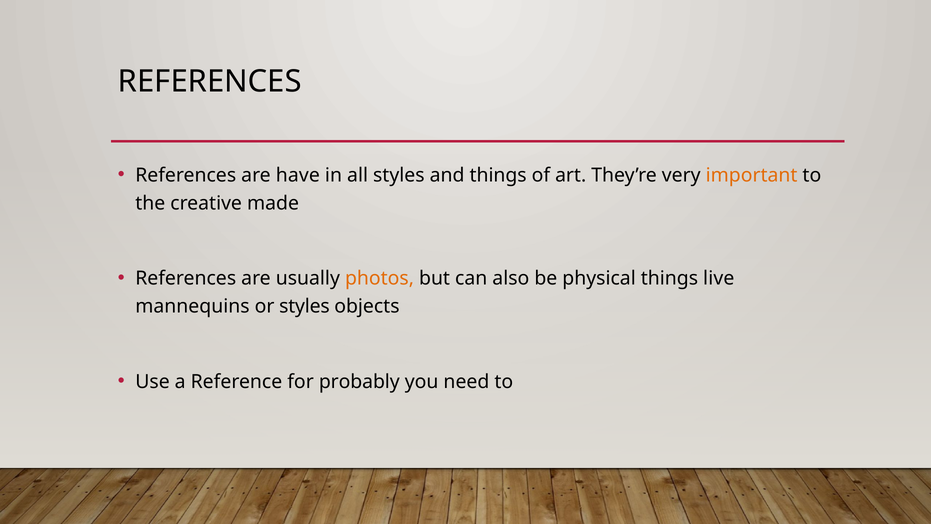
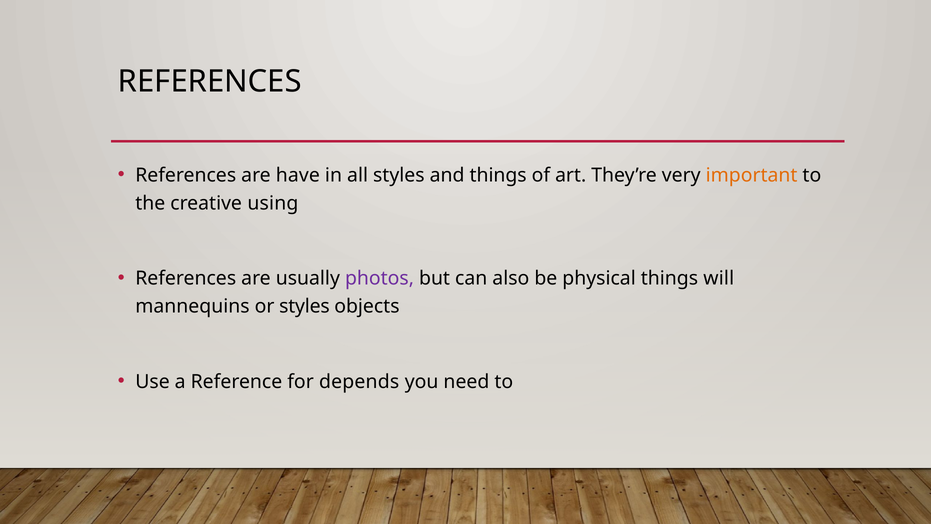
made: made -> using (273, 203)
photos colour: orange -> purple (379, 278)
live: live -> will (719, 278)
probably: probably -> depends (359, 381)
